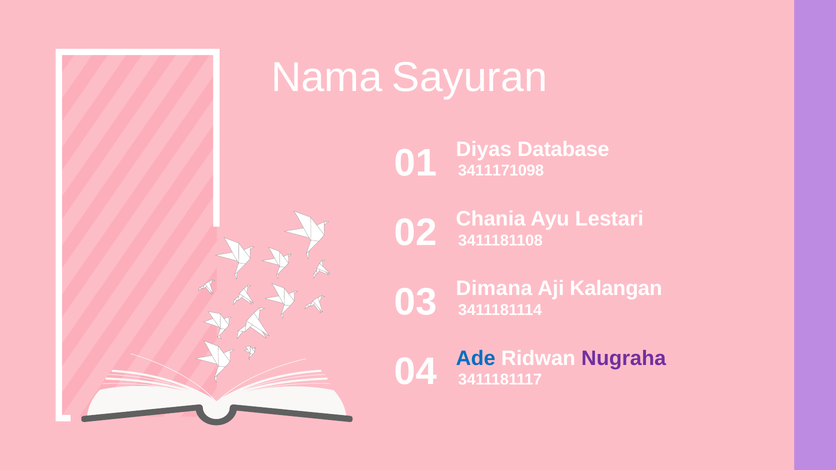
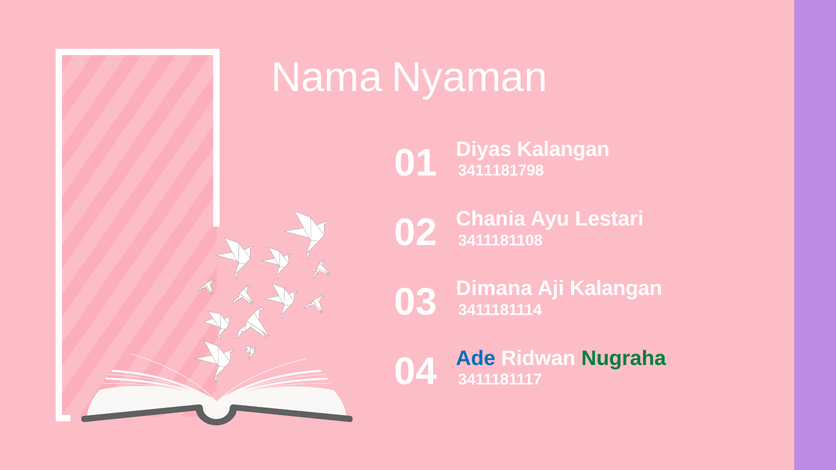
Sayuran: Sayuran -> Nyaman (470, 77)
Diyas Database: Database -> Kalangan (563, 149)
3411171098: 3411171098 -> 3411181798 (501, 171)
Nugraha colour: purple -> green (624, 358)
